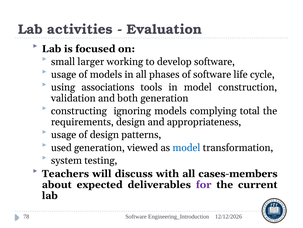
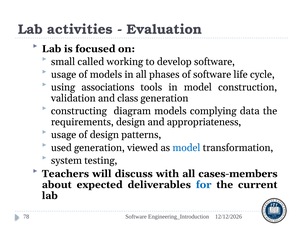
larger: larger -> called (91, 61)
both: both -> class (128, 98)
ignoring: ignoring -> diagram (132, 111)
total: total -> data (250, 111)
for colour: purple -> blue (204, 184)
